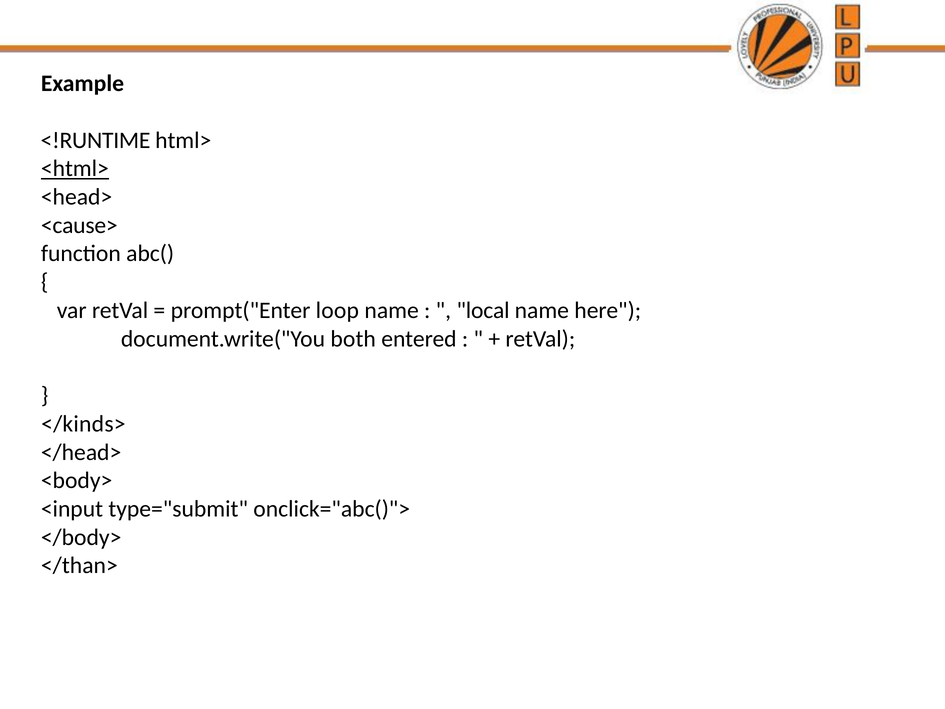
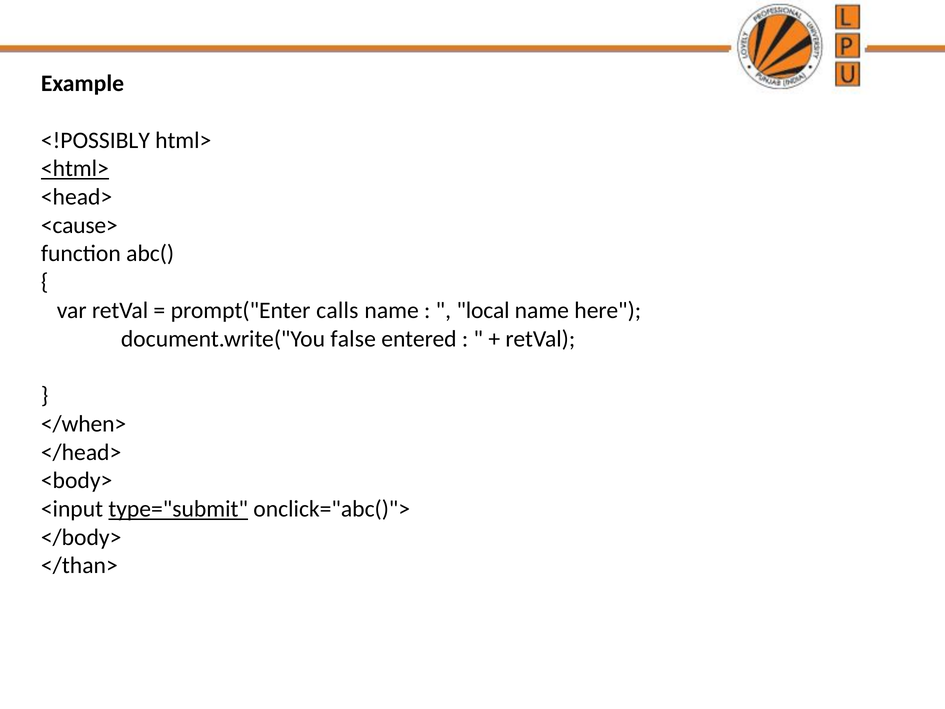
<!RUNTIME: <!RUNTIME -> <!POSSIBLY (95, 140)
loop: loop -> calls (337, 310)
both: both -> false (353, 339)
</kinds>: </kinds> -> </when> (84, 424)
type="submit underline: none -> present (178, 509)
